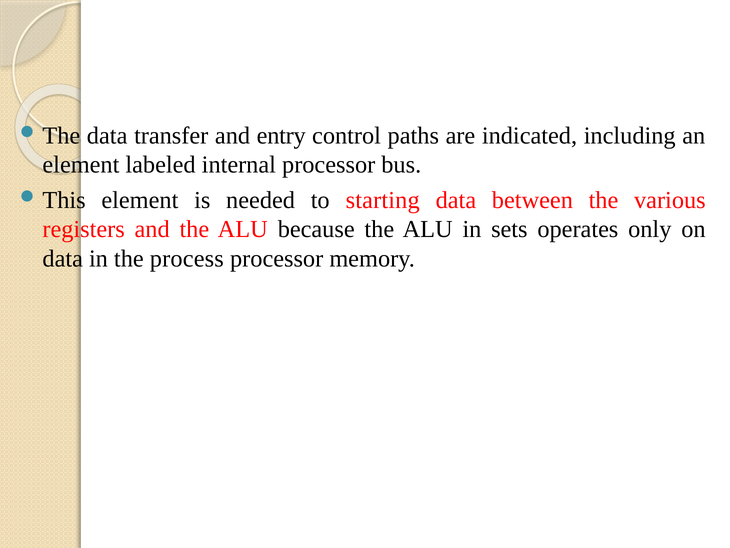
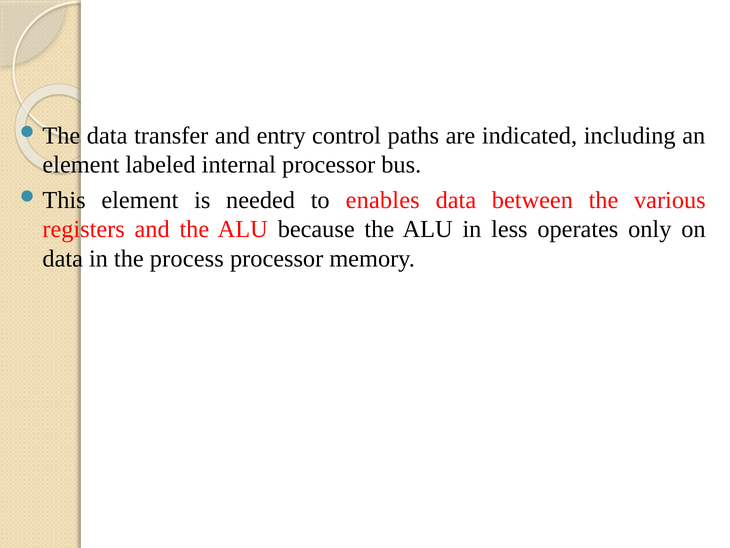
starting: starting -> enables (383, 200)
sets: sets -> less (509, 229)
